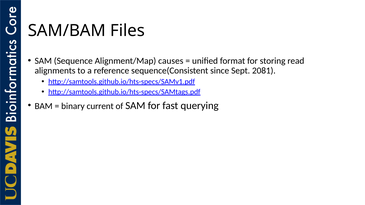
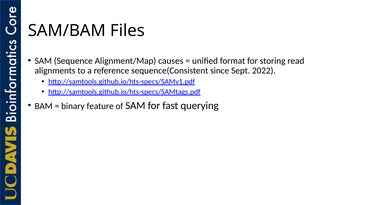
2081: 2081 -> 2022 (264, 71)
current: current -> feature (100, 106)
